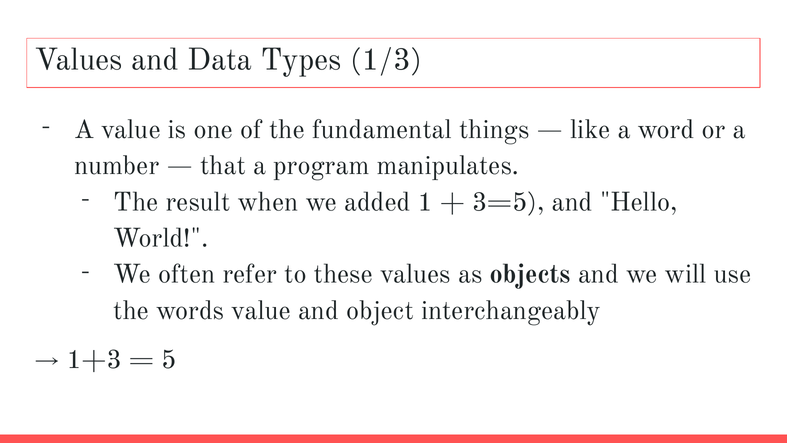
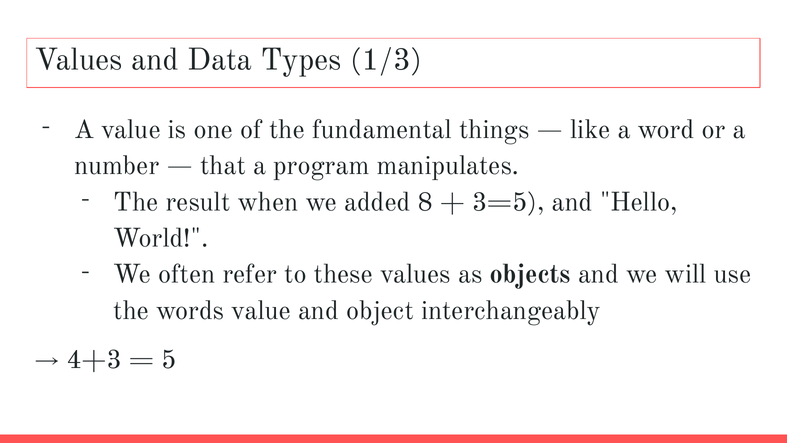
1: 1 -> 8 (425, 202)
1+3: 1+3 -> 4+3 (94, 360)
